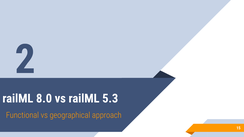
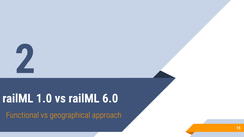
8.0: 8.0 -> 1.0 (44, 99)
5.3: 5.3 -> 6.0 (110, 99)
